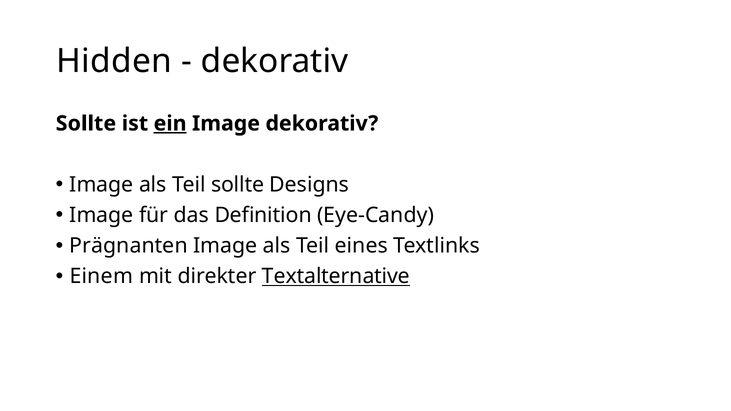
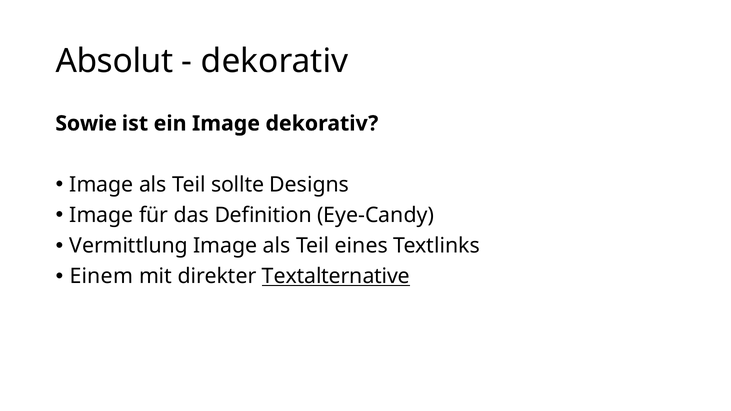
Hidden: Hidden -> Absolut (114, 61)
Sollte: Sollte -> Sowie (86, 124)
ein underline: present -> none (170, 124)
Prägnanten: Prägnanten -> Vermittlung (129, 246)
